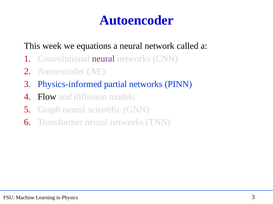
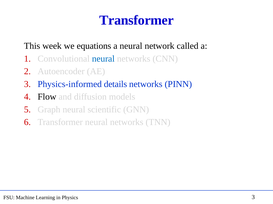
Autoencoder: Autoencoder -> Transformer (137, 20)
neural colour: purple -> blue (103, 59)
partial: partial -> details (115, 84)
